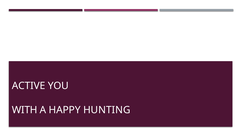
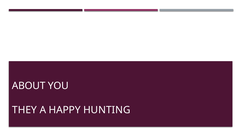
ACTIVE: ACTIVE -> ABOUT (29, 86)
WITH: WITH -> THEY (24, 110)
